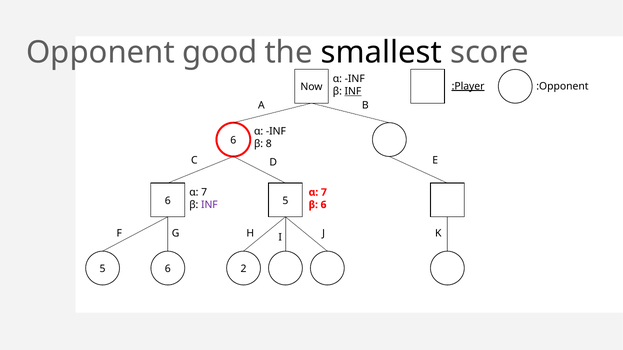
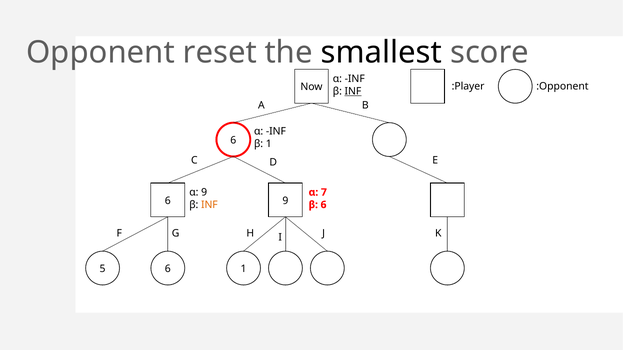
good: good -> reset (220, 52)
:Player underline: present -> none (468, 86)
β 8: 8 -> 1 (269, 144)
7: 7 -> 9 (204, 193)
5: 5 -> 9 (285, 201)
INF colour: purple -> orange (209, 205)
5 2: 2 -> 1 (244, 269)
